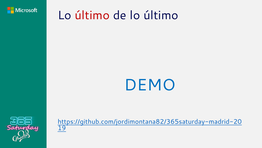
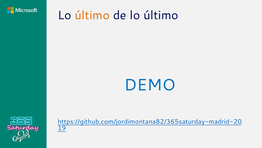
último colour: red -> orange (92, 15)
